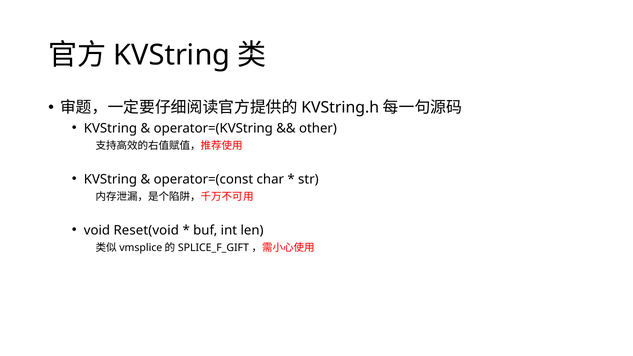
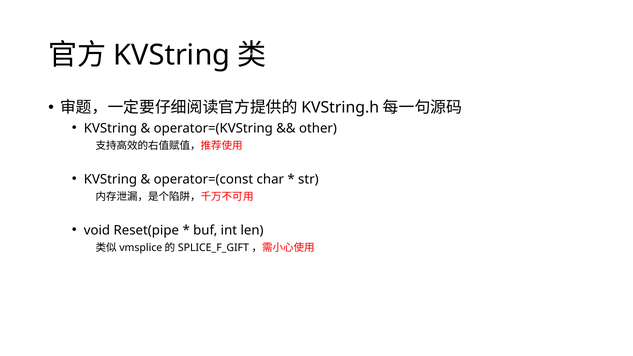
Reset(void: Reset(void -> Reset(pipe (146, 230)
